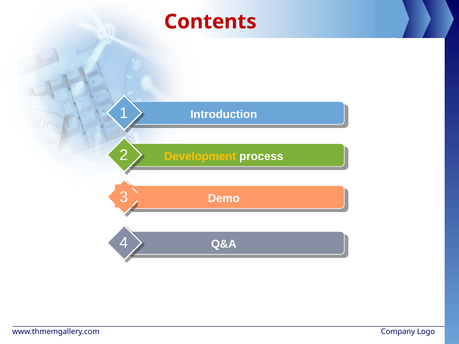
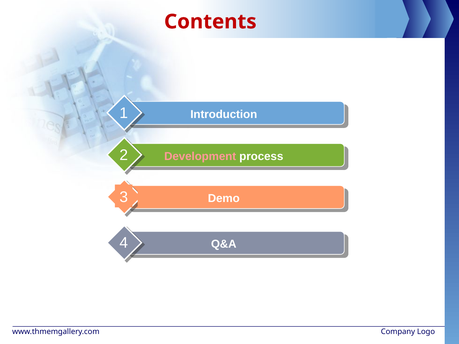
Development colour: yellow -> pink (200, 156)
